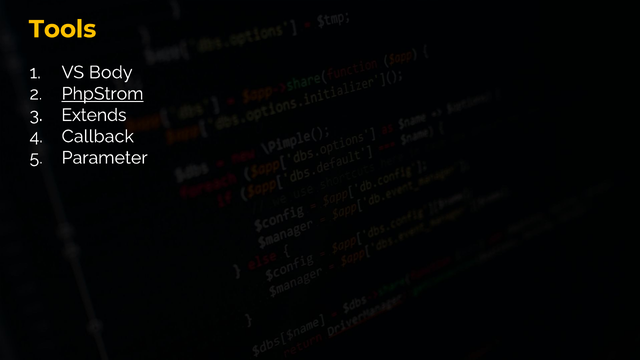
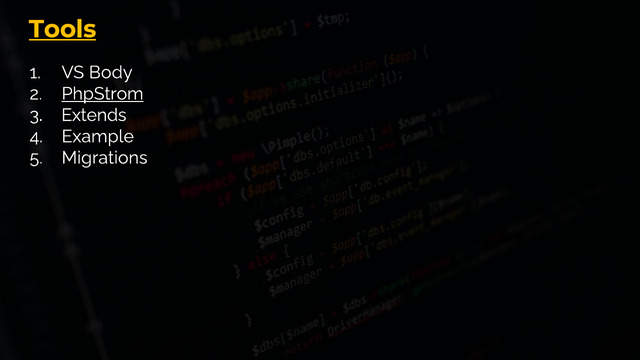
Tools underline: none -> present (63, 29)
Callback: Callback -> Example (98, 136)
Parameter: Parameter -> Migrations (105, 158)
